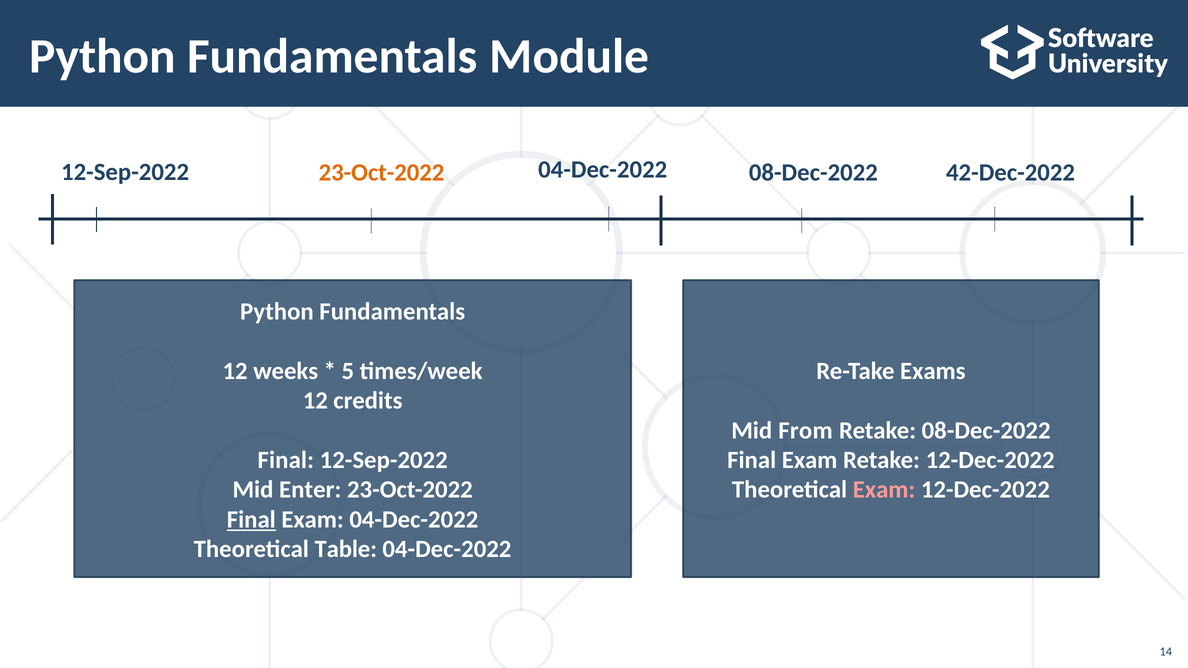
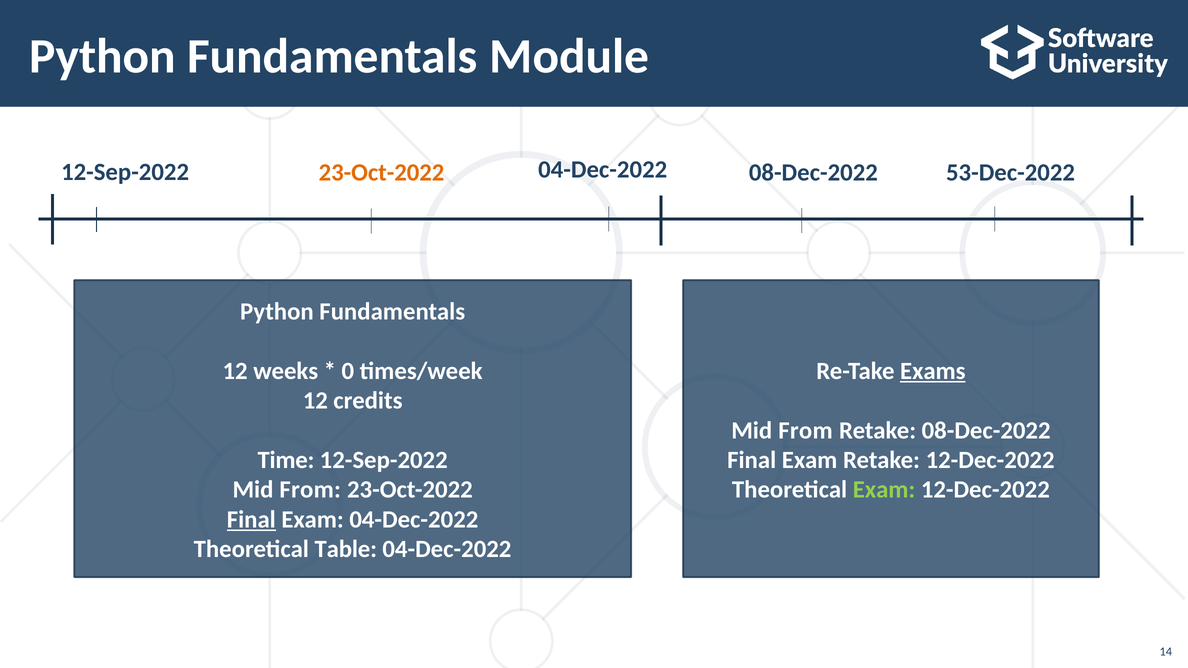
42-Dec-2022: 42-Dec-2022 -> 53-Dec-2022 (1011, 173)
5: 5 -> 0 (348, 371)
Exams underline: none -> present (933, 371)
Final: Final -> Time (286, 460)
Enter: Enter -> From (310, 490)
Exam colour: pink -> light green (884, 490)
